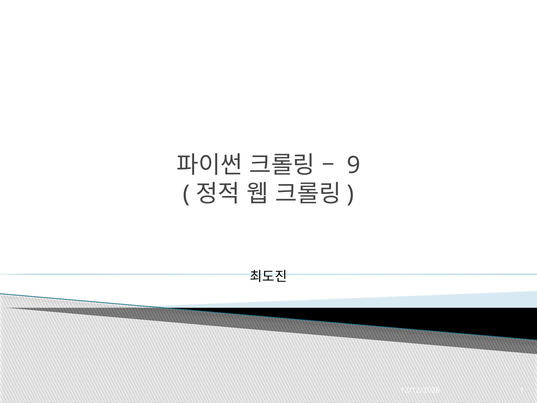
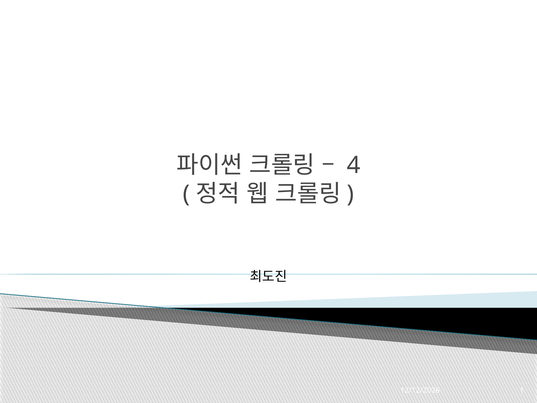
9: 9 -> 4 (354, 165)
